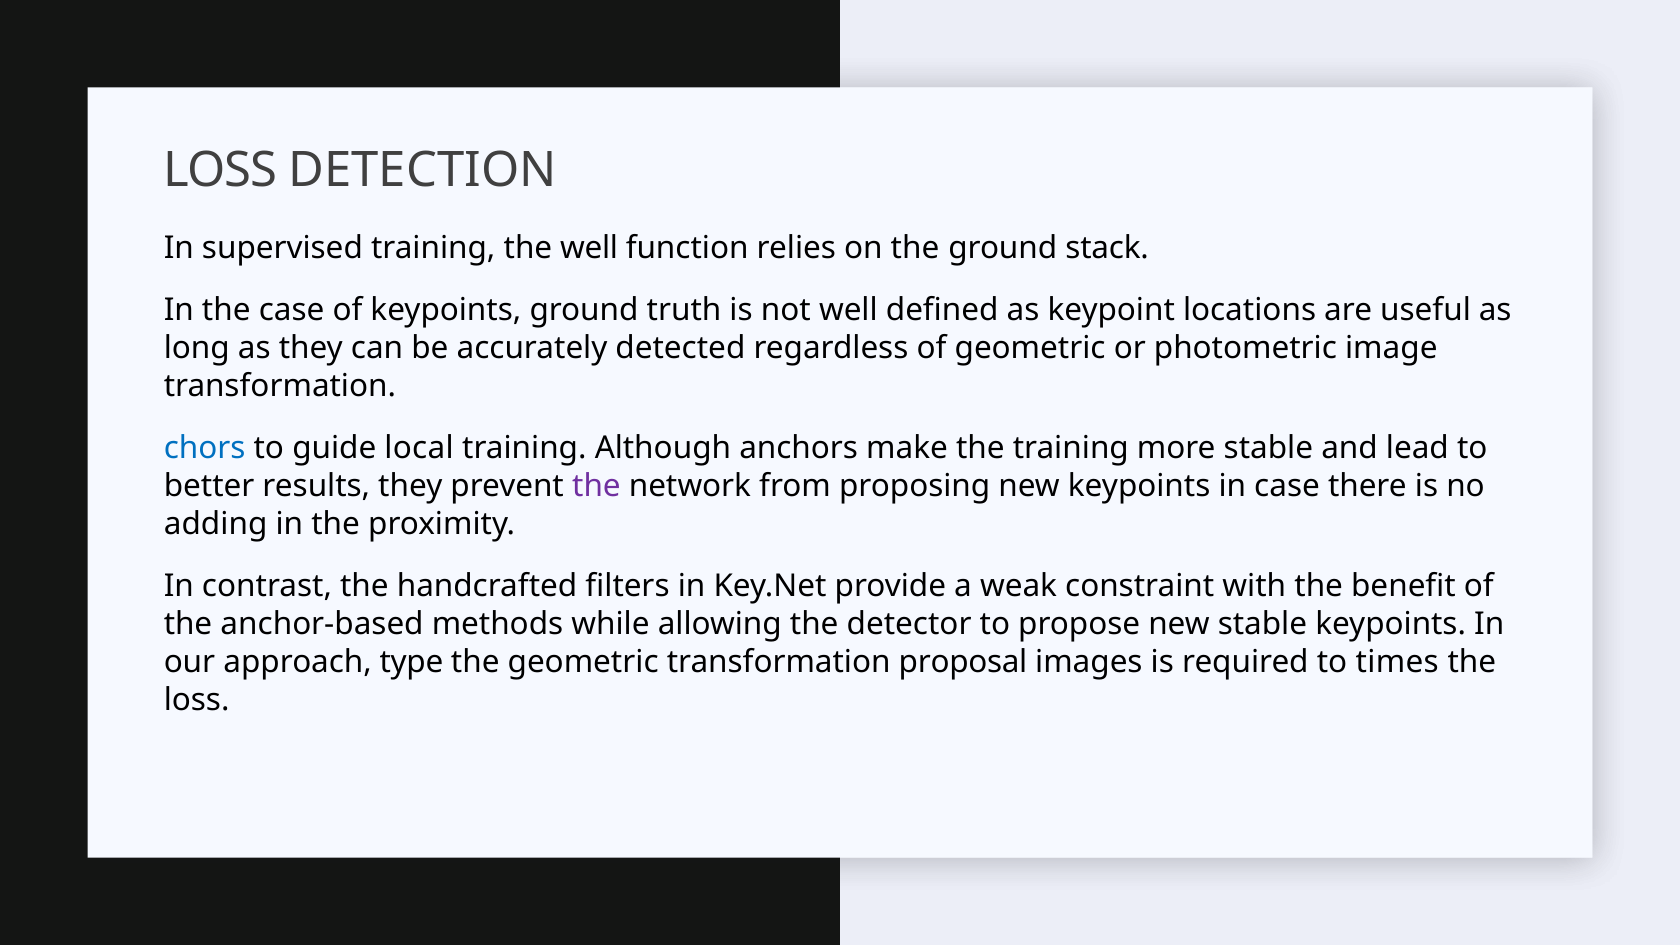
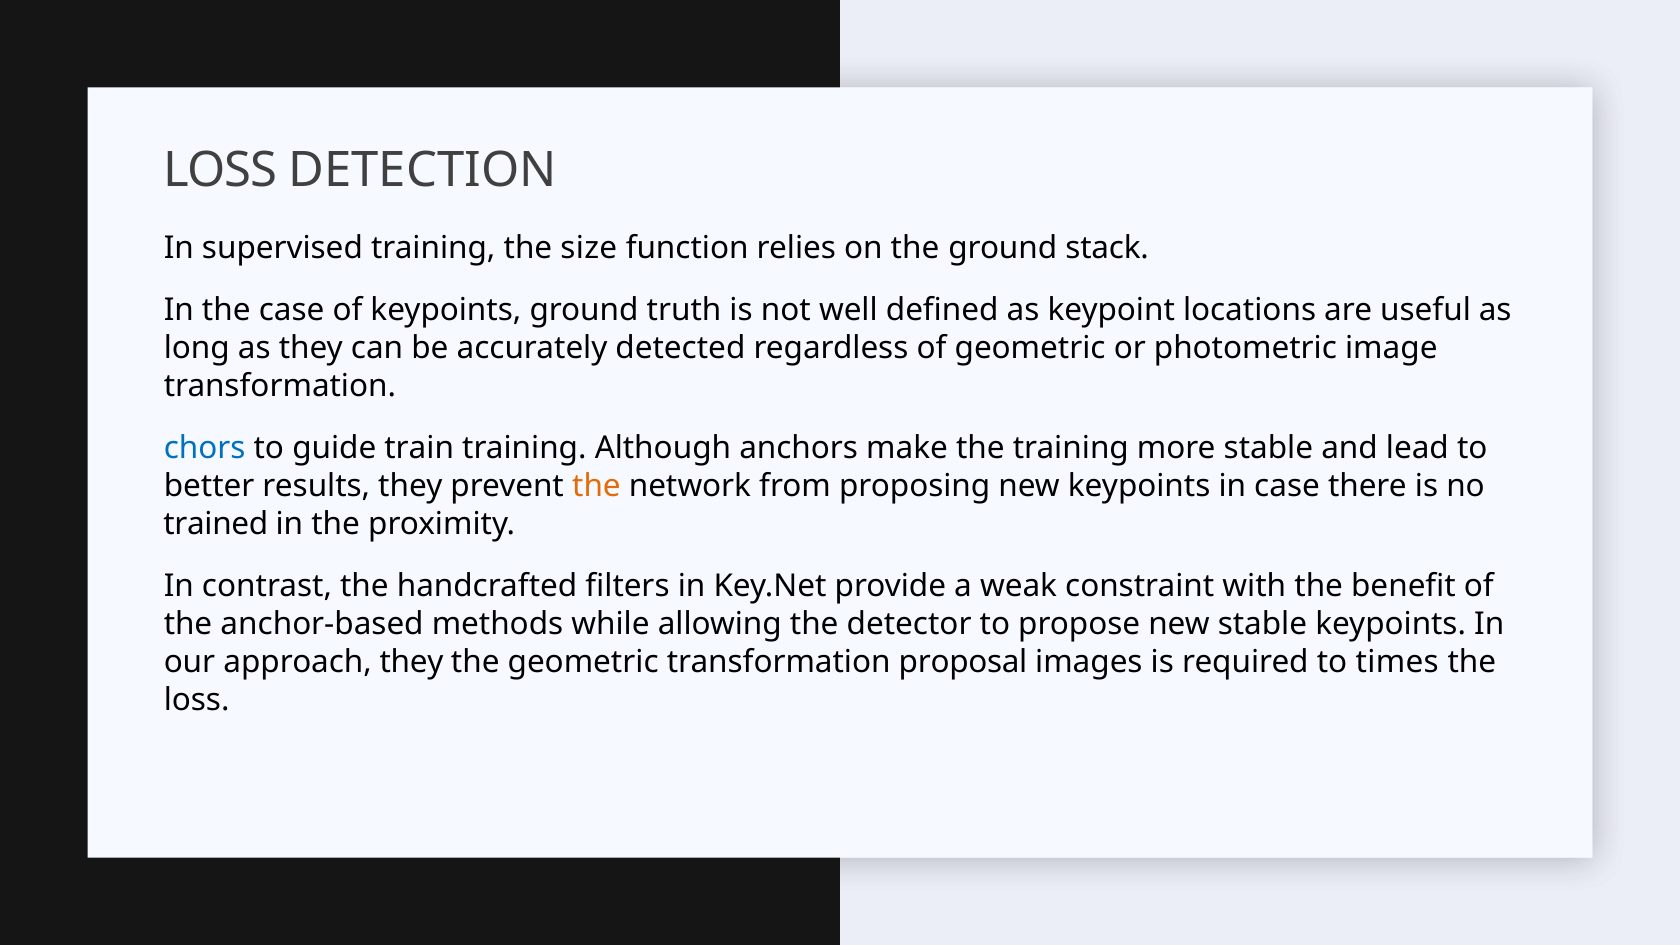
the well: well -> size (589, 248)
local: local -> train (419, 448)
the colour: purple -> orange (596, 486)
adding: adding -> trained (216, 524)
approach type: type -> they (411, 662)
